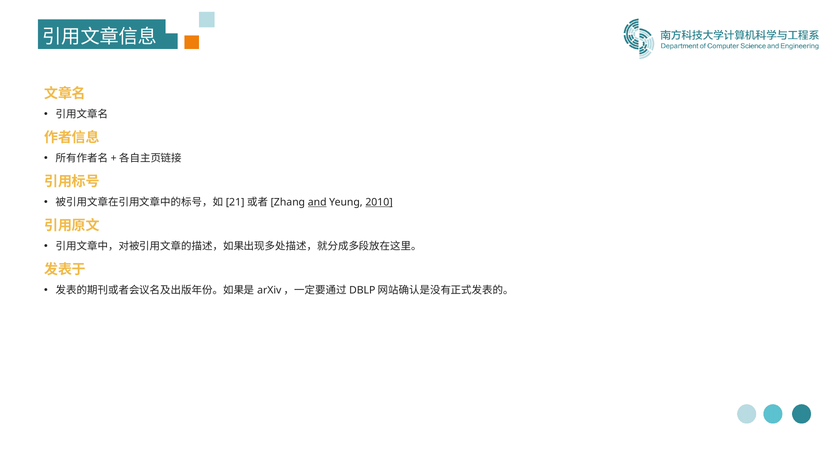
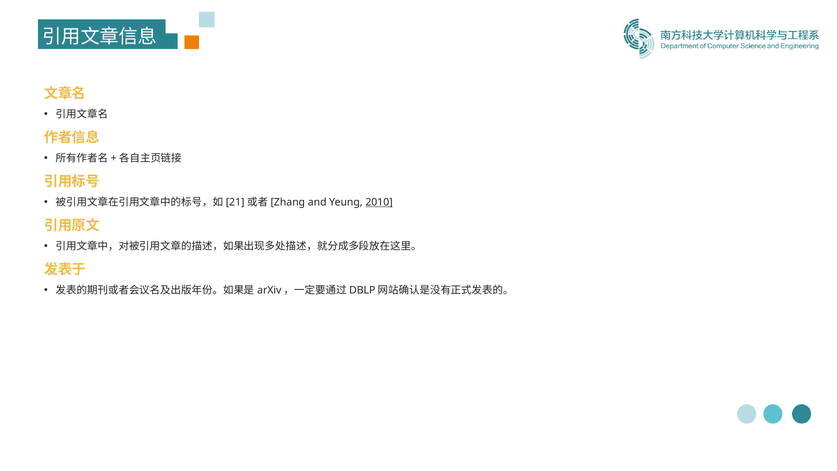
and underline: present -> none (317, 202)
